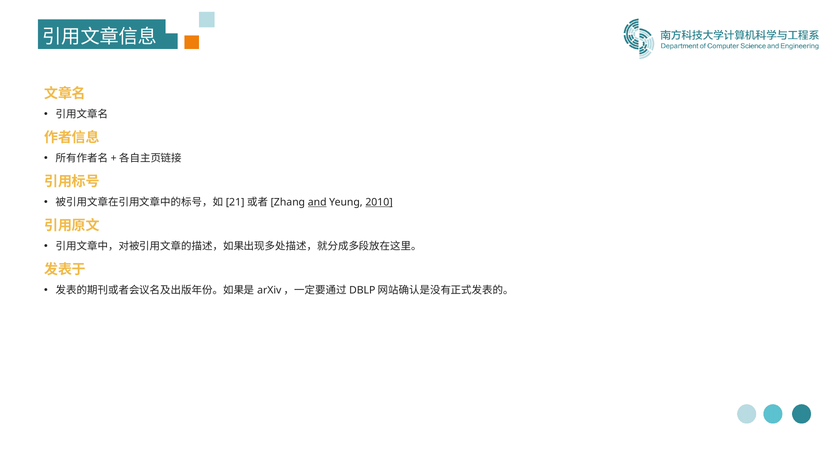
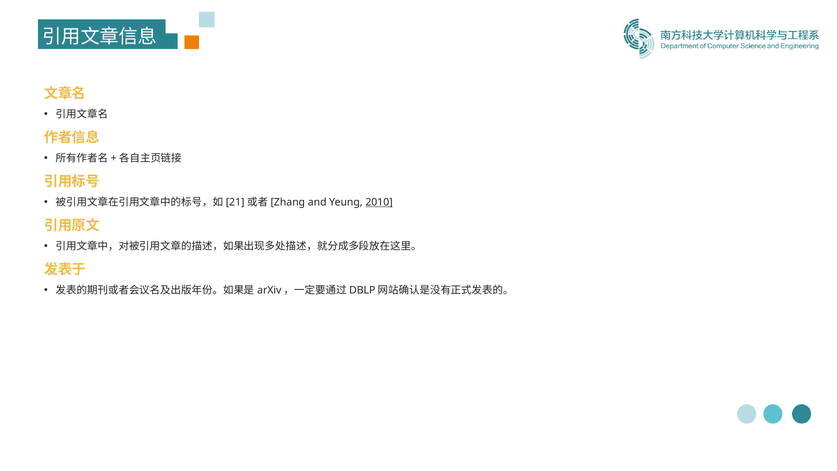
and underline: present -> none (317, 202)
